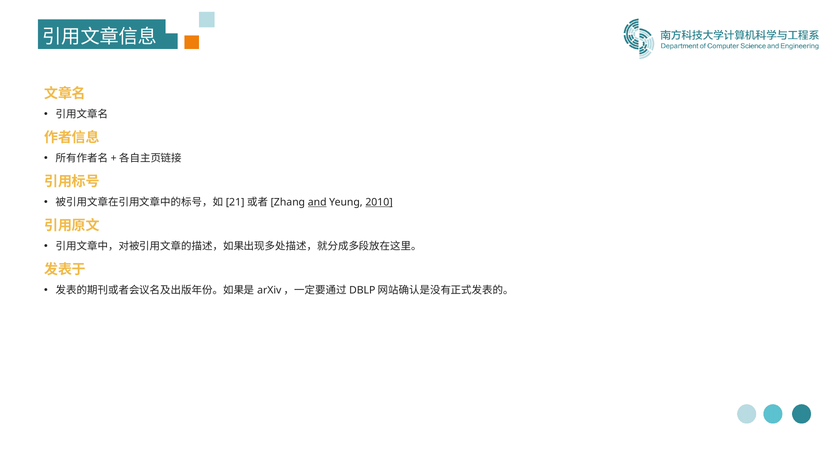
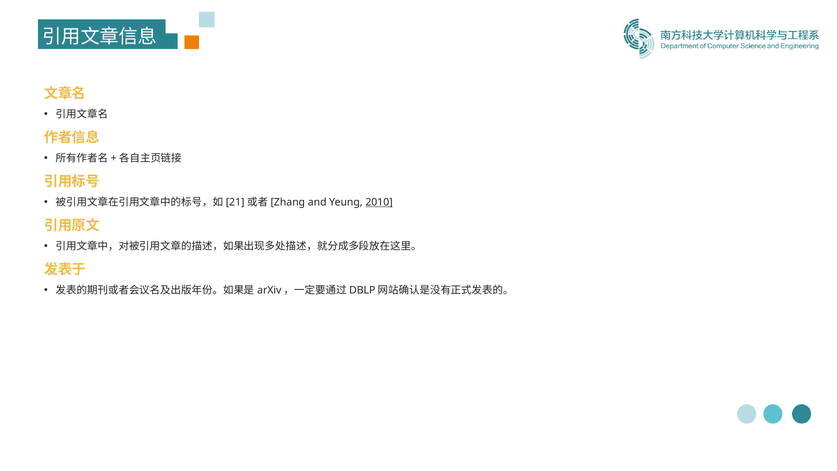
and underline: present -> none (317, 202)
